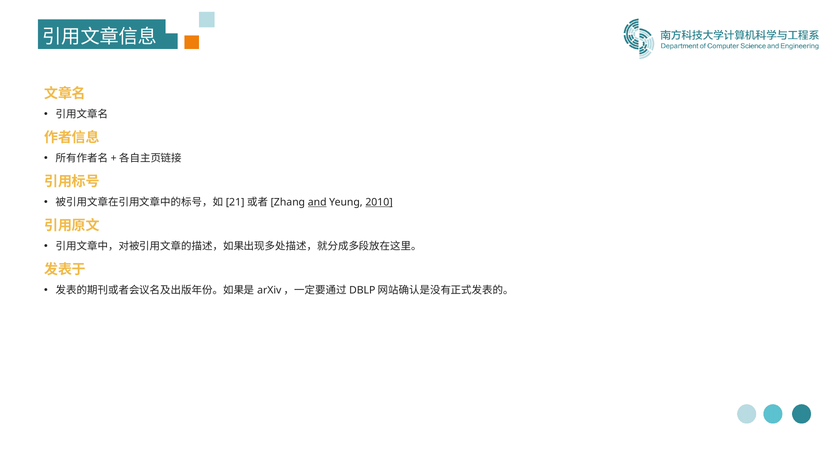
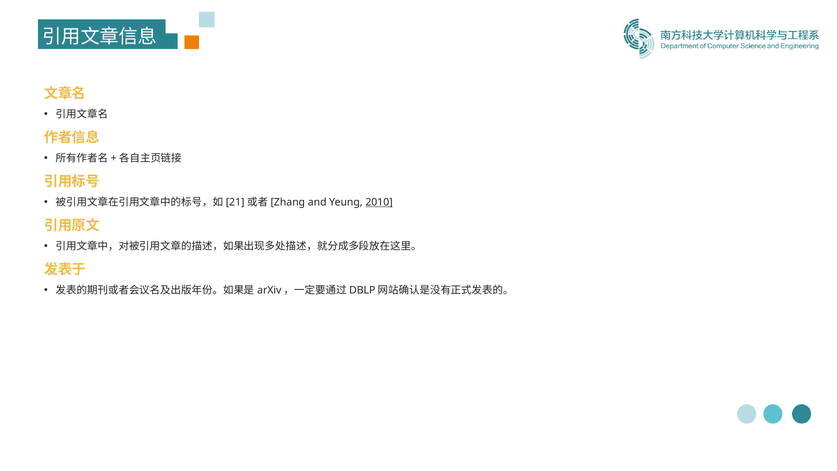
and underline: present -> none (317, 202)
